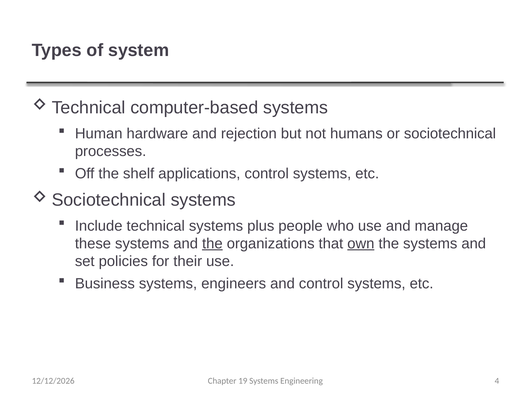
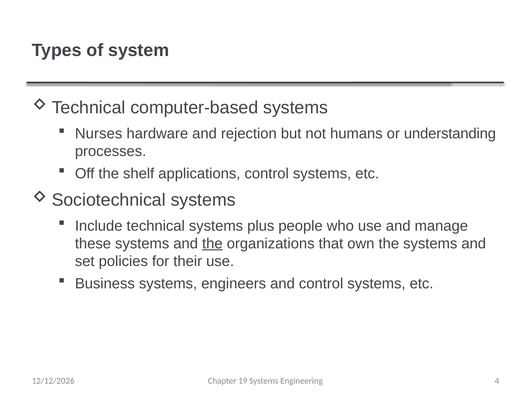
Human: Human -> Nurses (99, 133)
sociotechnical: sociotechnical -> understanding (450, 133)
own underline: present -> none (361, 243)
